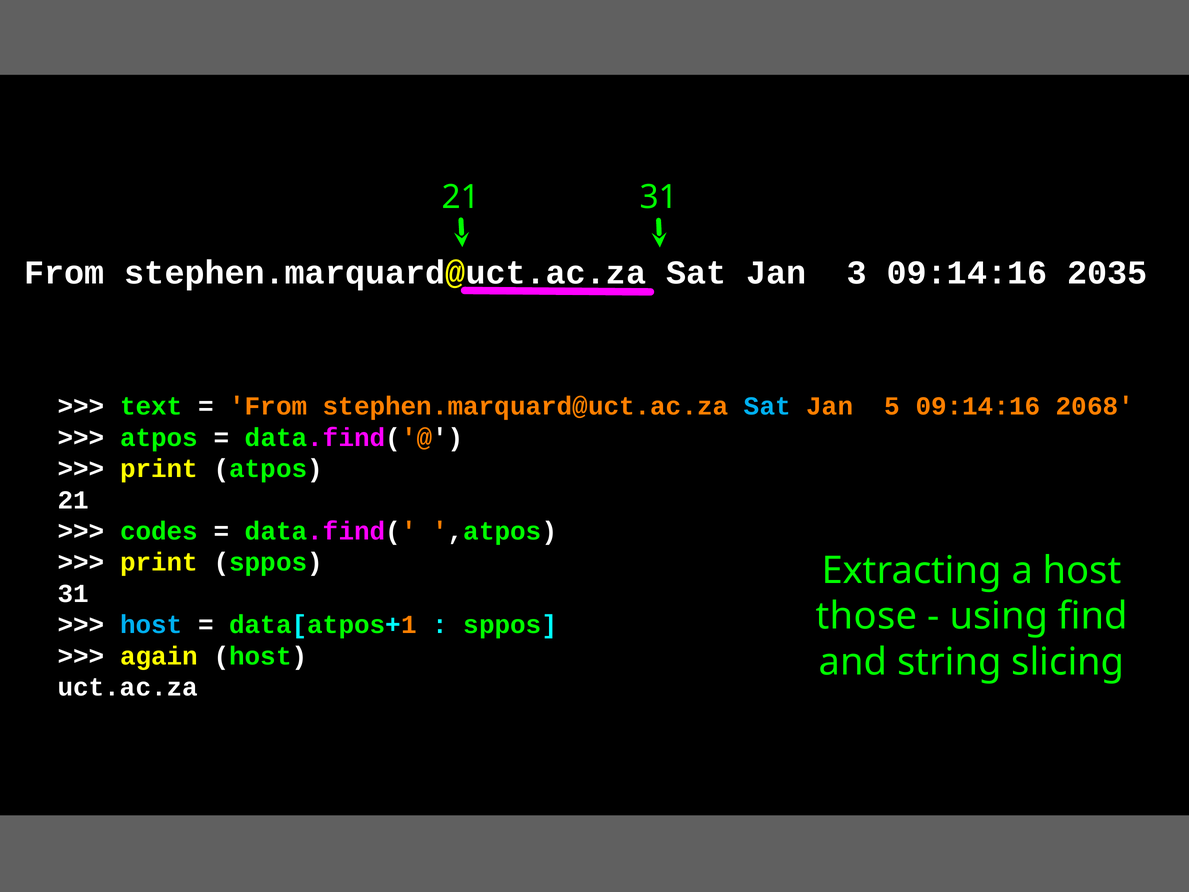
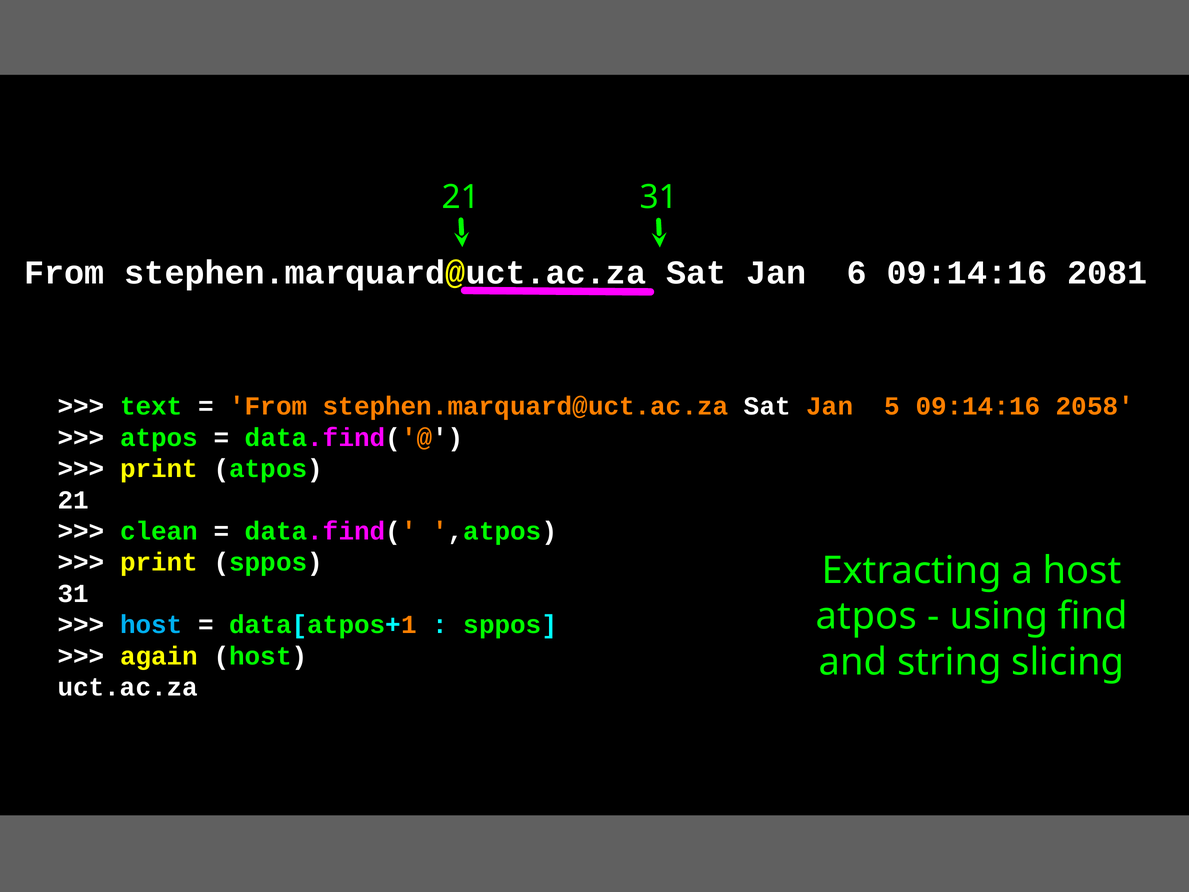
3: 3 -> 6 (857, 273)
2035: 2035 -> 2081 (1107, 273)
Sat colour: light blue -> white (767, 406)
2068: 2068 -> 2058 (1095, 406)
codes: codes -> clean (159, 531)
those: those -> atpos (866, 616)
